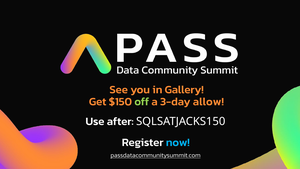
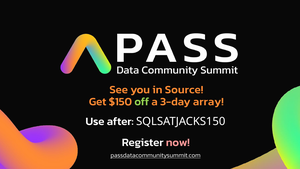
Gallery: Gallery -> Source (184, 89)
allow: allow -> array (208, 102)
now colour: light blue -> pink (178, 142)
